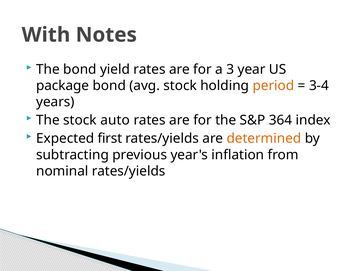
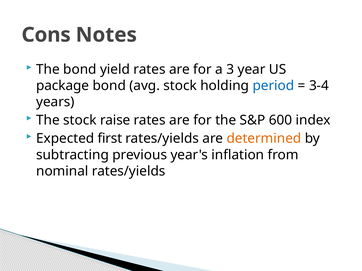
With: With -> Cons (46, 35)
period colour: orange -> blue (273, 86)
auto: auto -> raise (115, 120)
364: 364 -> 600 (280, 120)
